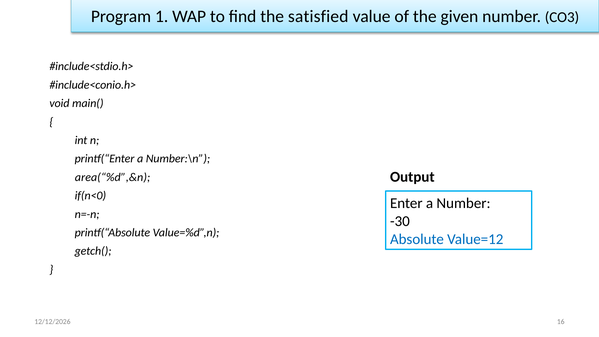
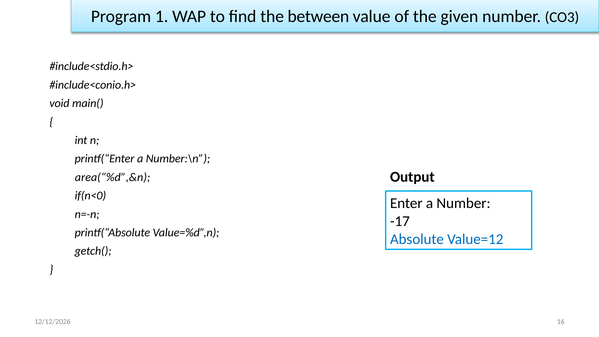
satisfied: satisfied -> between (318, 16)
-30: -30 -> -17 (400, 221)
